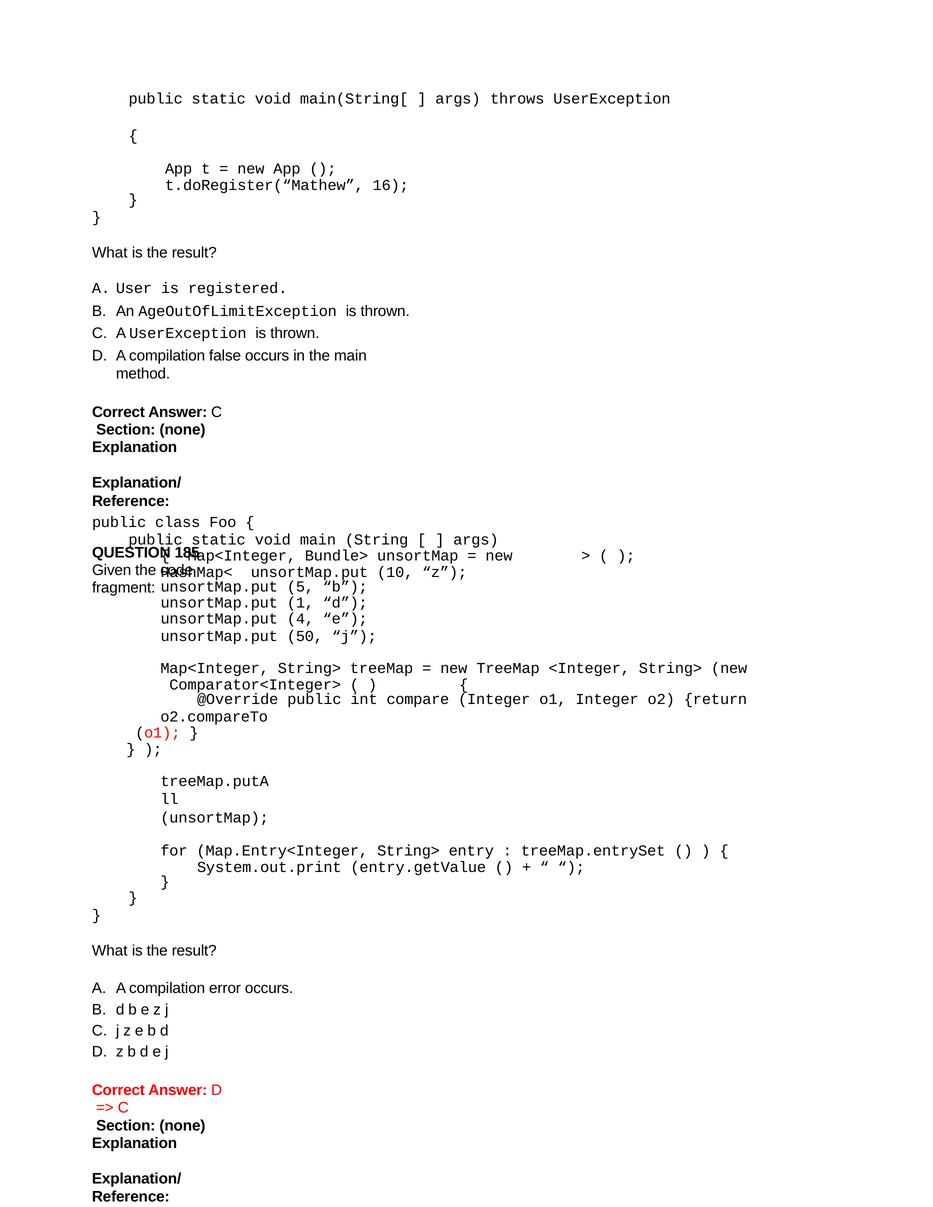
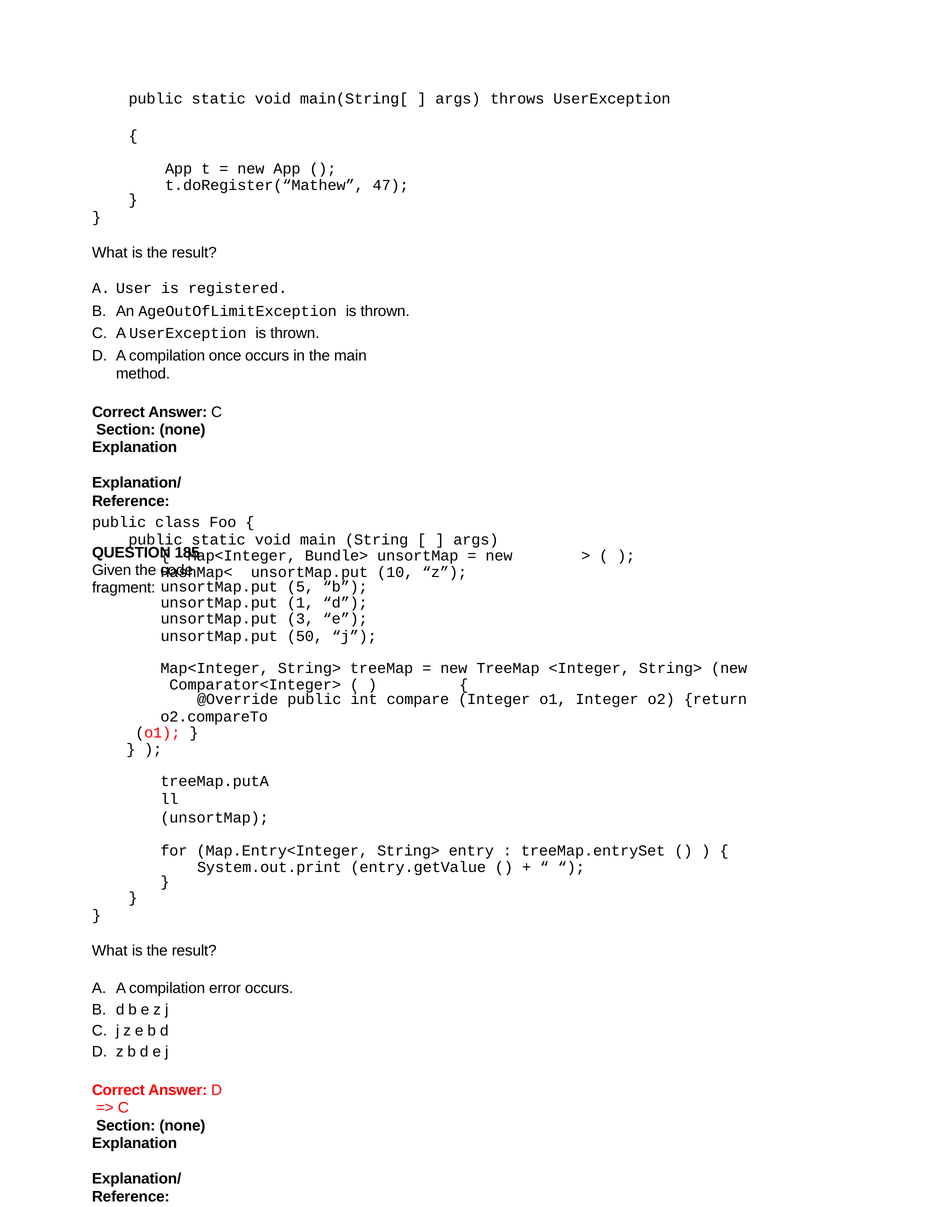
16: 16 -> 47 (391, 185)
false: false -> once (225, 356)
4: 4 -> 3 (300, 619)
